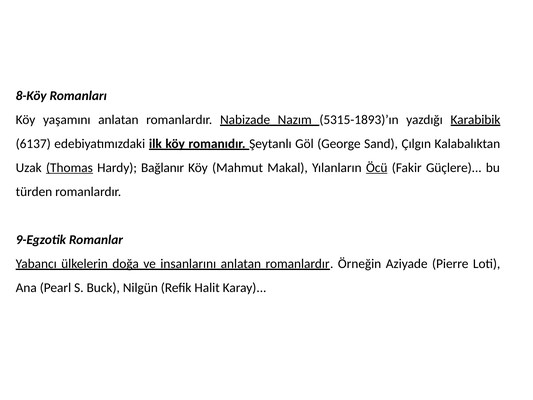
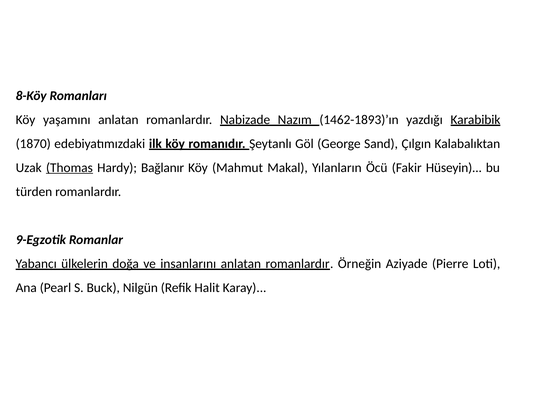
5315-1893)’ın: 5315-1893)’ın -> 1462-1893)’ın (359, 120)
6137: 6137 -> 1870 (33, 144)
Öcü underline: present -> none (377, 168)
Güçlere: Güçlere -> Hüseyin (454, 168)
